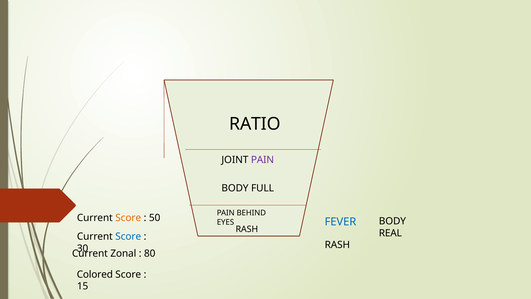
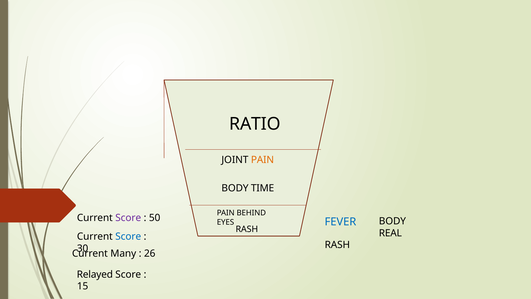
PAIN colour: purple -> orange (262, 160)
FULL: FULL -> TIME (263, 188)
Score colour: orange -> purple (128, 218)
Zonal: Zonal -> Many (123, 253)
80: 80 -> 26 (150, 253)
Colored: Colored -> Relayed (95, 274)
